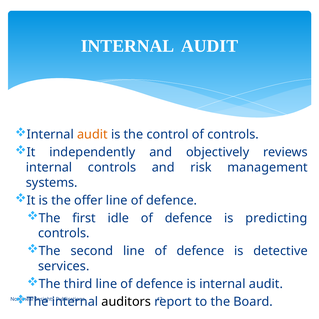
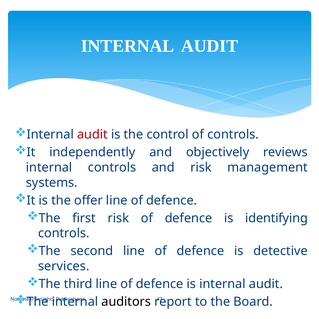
audit colour: orange -> red (92, 134)
first idle: idle -> risk (118, 218)
predicting: predicting -> identifying (276, 218)
